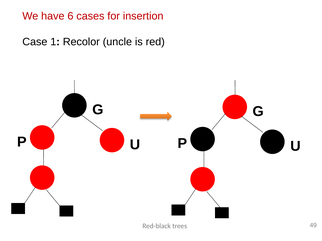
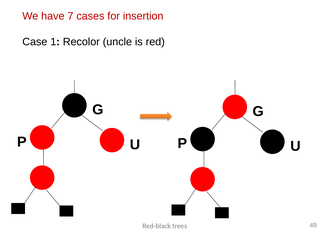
6: 6 -> 7 (70, 16)
